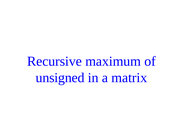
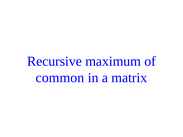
unsigned: unsigned -> common (60, 78)
